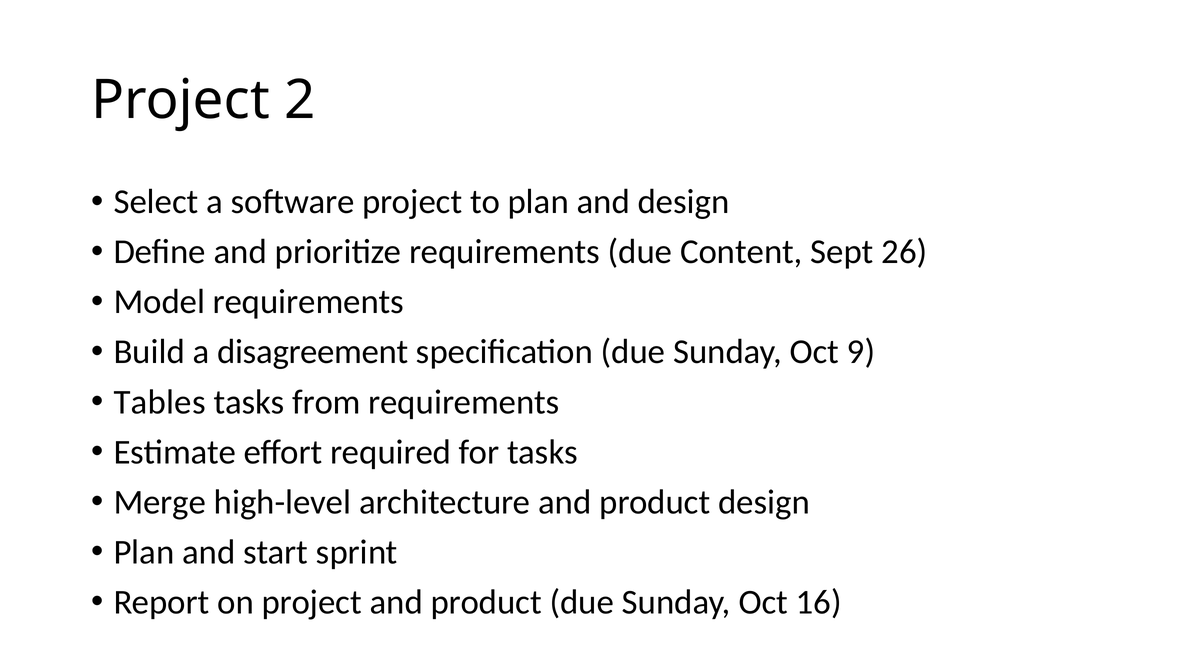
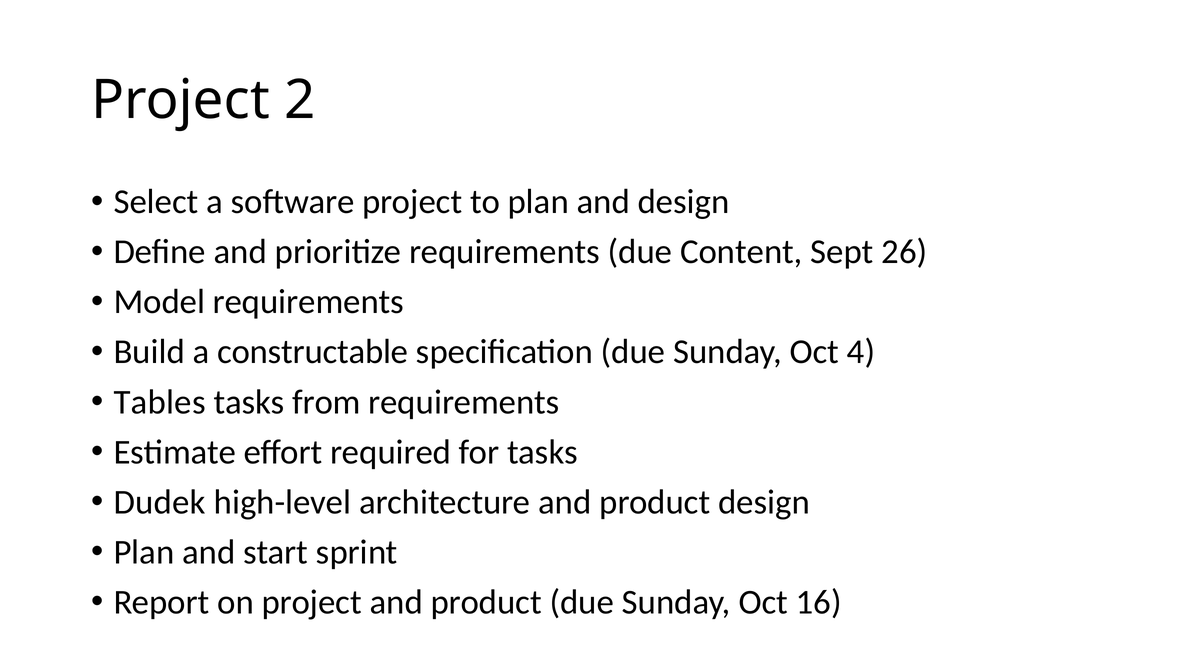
disagreement: disagreement -> constructable (313, 352)
9: 9 -> 4 (861, 352)
Merge: Merge -> Dudek (160, 502)
